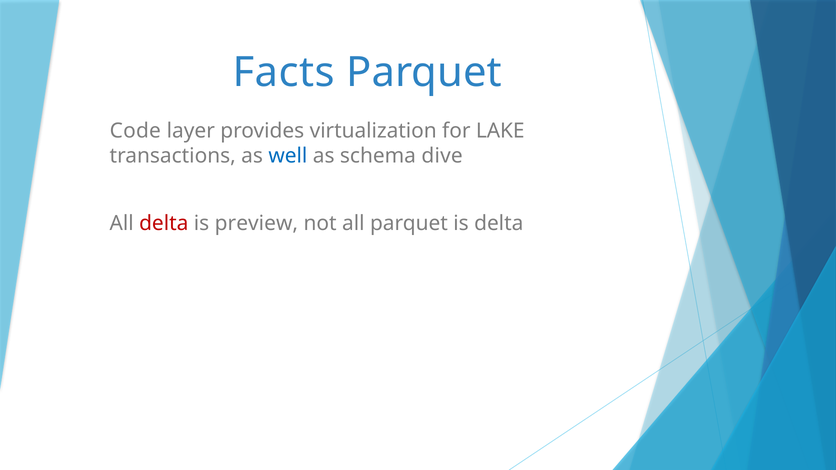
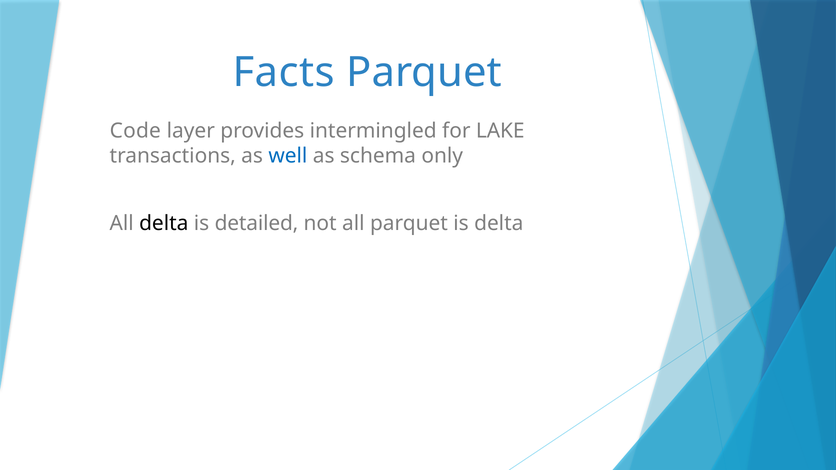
virtualization: virtualization -> intermingled (373, 131)
dive: dive -> only (442, 156)
delta colour: red -> black (164, 224)
preview: preview -> detailed (256, 224)
